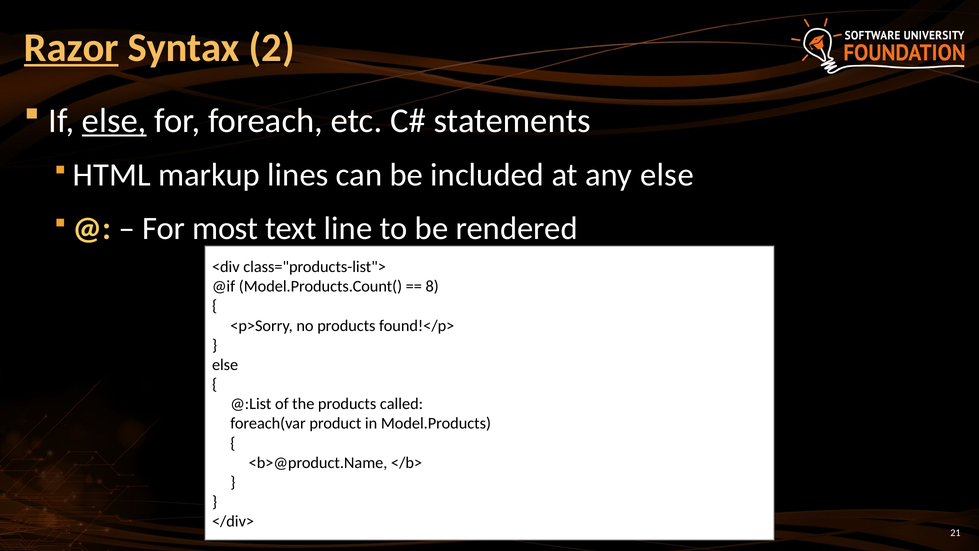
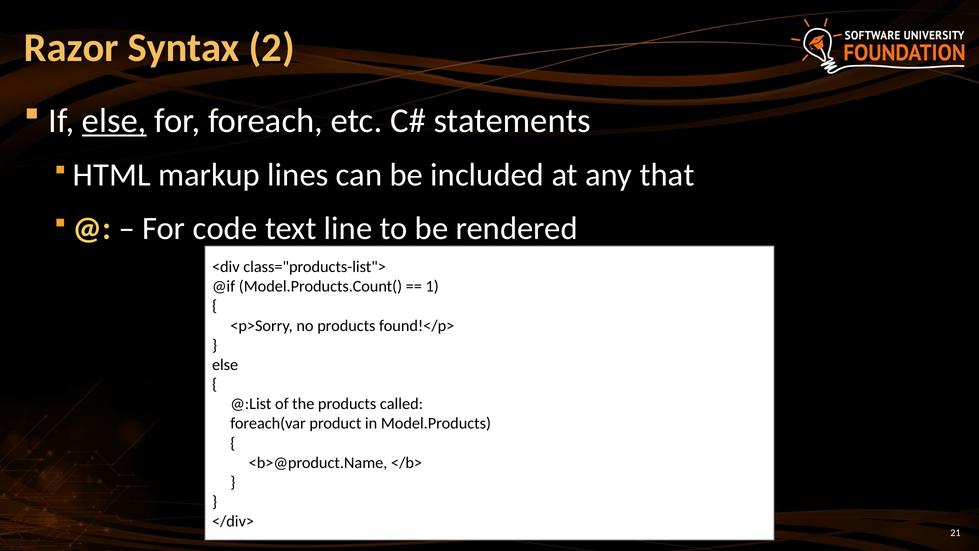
Razor underline: present -> none (71, 48)
any else: else -> that (667, 175)
most: most -> code (225, 228)
8: 8 -> 1 (432, 286)
